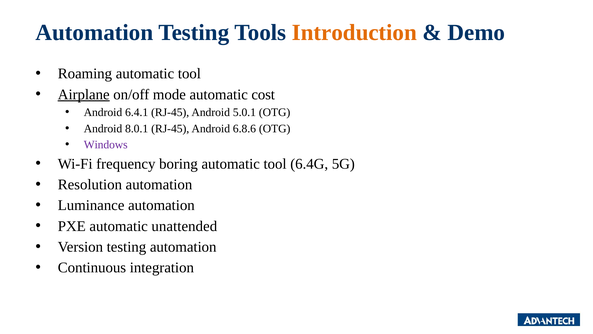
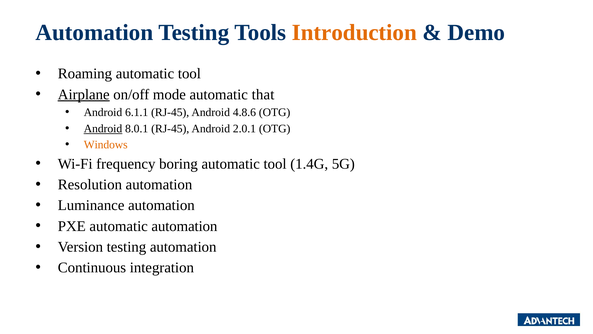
cost: cost -> that (263, 94)
6.4.1: 6.4.1 -> 6.1.1 (137, 112)
5.0.1: 5.0.1 -> 4.8.6 (244, 112)
Android underline: none -> present (103, 128)
6.8.6: 6.8.6 -> 2.0.1 (244, 128)
Windows colour: purple -> orange (106, 145)
6.4G: 6.4G -> 1.4G (309, 164)
automatic unattended: unattended -> automation (184, 226)
